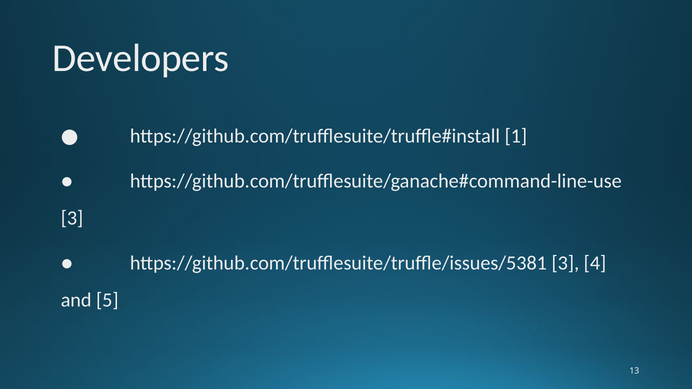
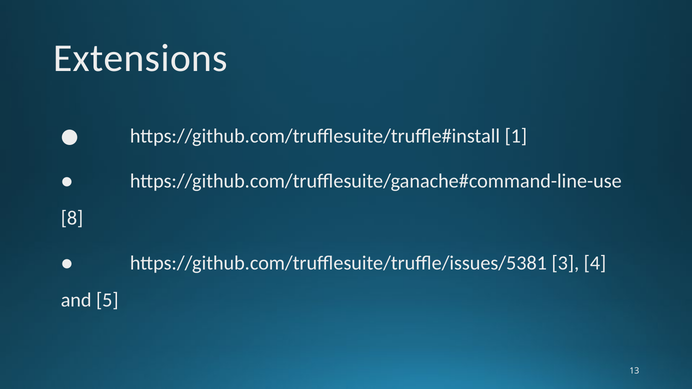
Developers: Developers -> Extensions (140, 58)
3: 3 -> 8 (72, 218)
